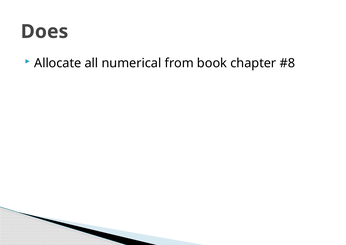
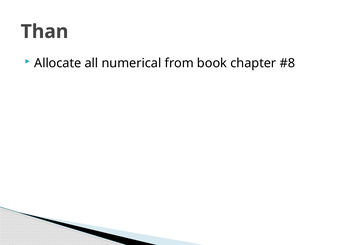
Does: Does -> Than (45, 32)
